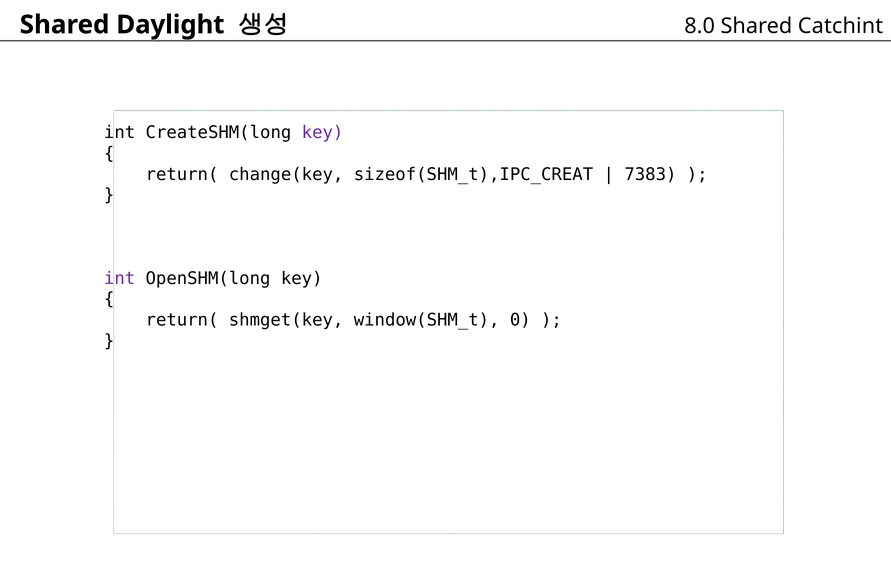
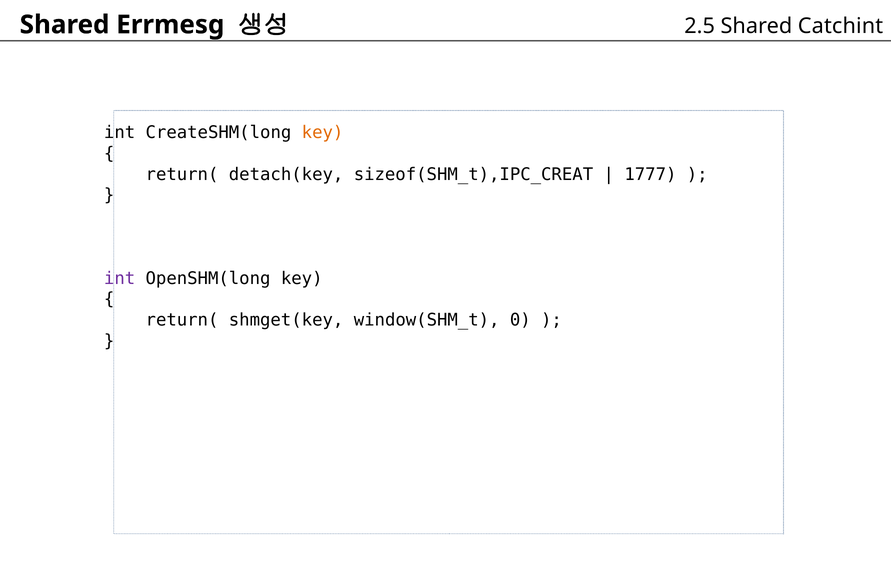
Daylight: Daylight -> Errmesg (170, 25)
8.0: 8.0 -> 2.5 (700, 26)
key colour: purple -> orange (323, 132)
change(key: change(key -> detach(key (286, 174)
7383: 7383 -> 1777 (650, 174)
